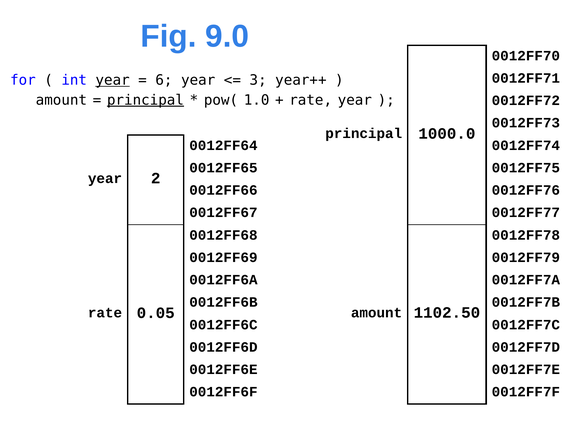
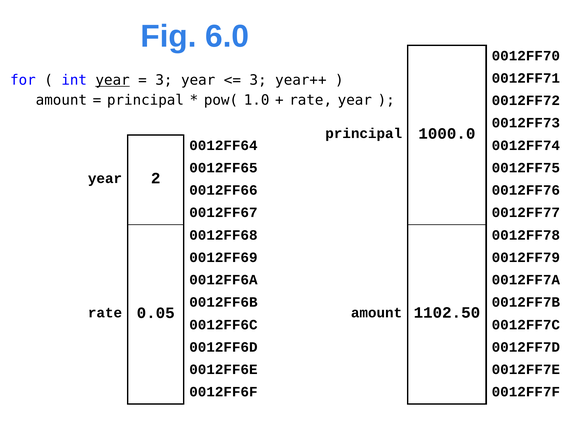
9.0: 9.0 -> 6.0 (227, 36)
6: 6 -> 3 (164, 80)
principal underline: present -> none (145, 100)
